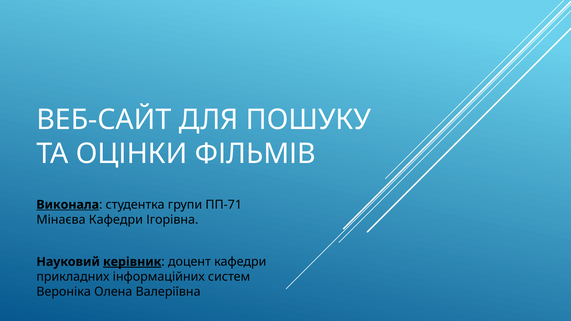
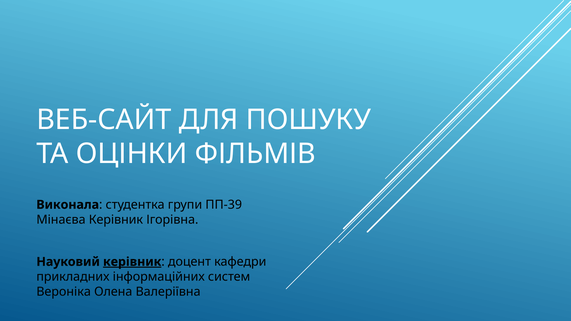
Виконала underline: present -> none (68, 205)
ПП-71: ПП-71 -> ПП-39 (224, 205)
Мінаєва Кафедри: Кафедри -> Керівник (116, 220)
